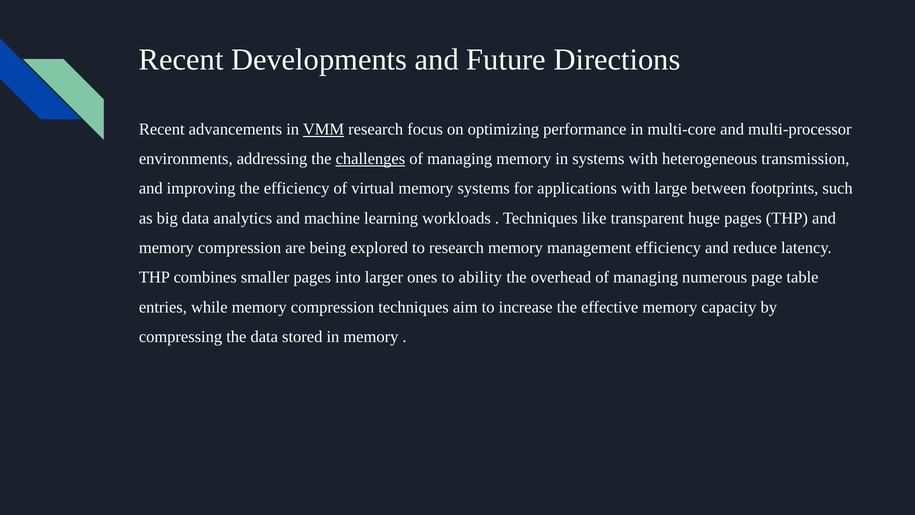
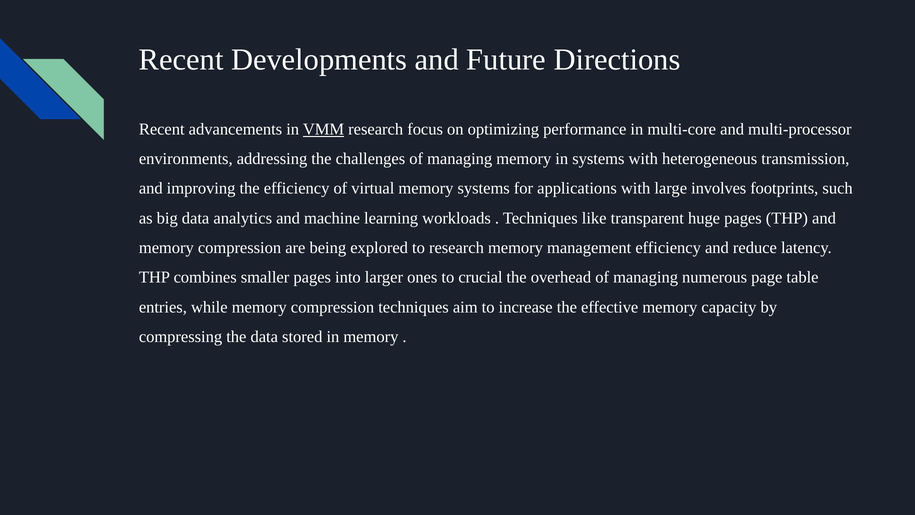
challenges underline: present -> none (370, 159)
between: between -> involves (719, 188)
ability: ability -> crucial (480, 277)
